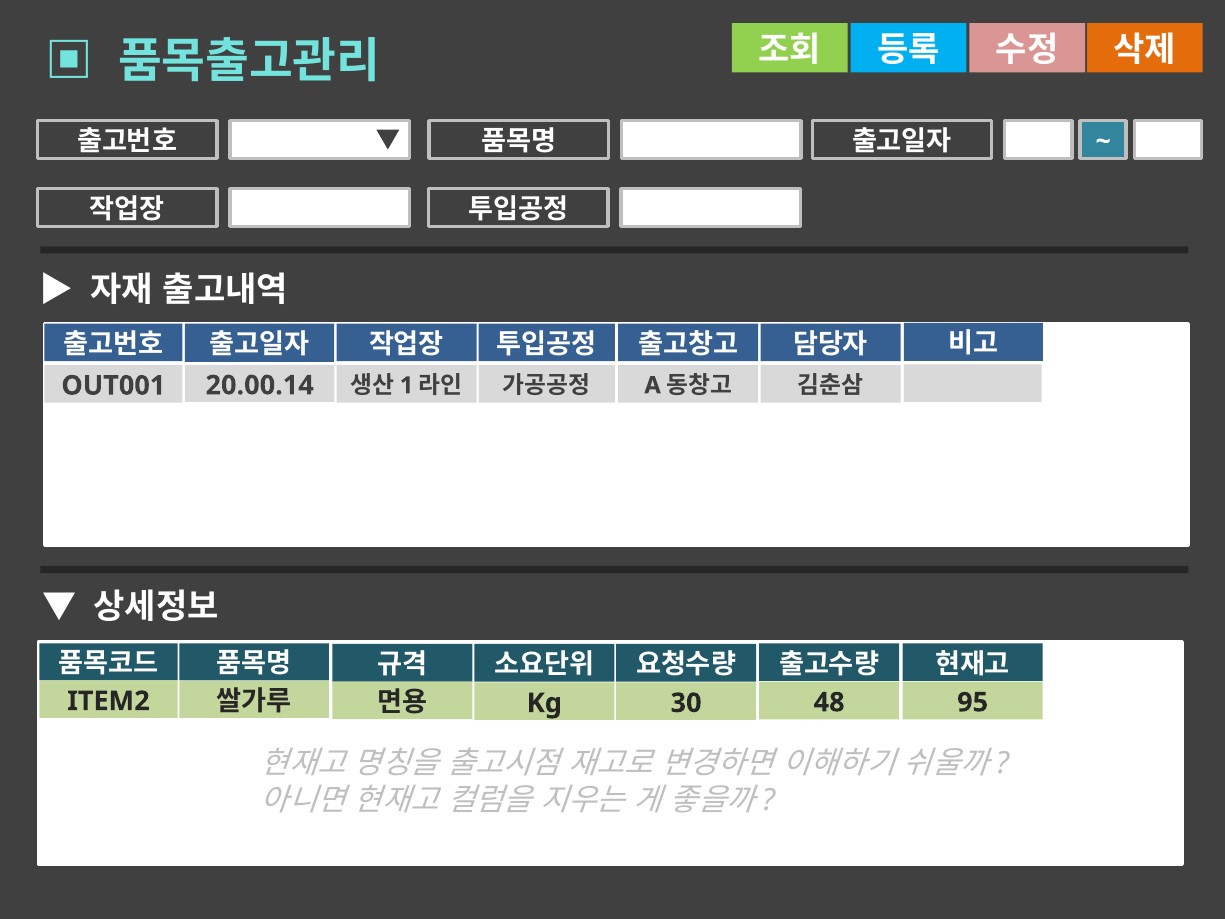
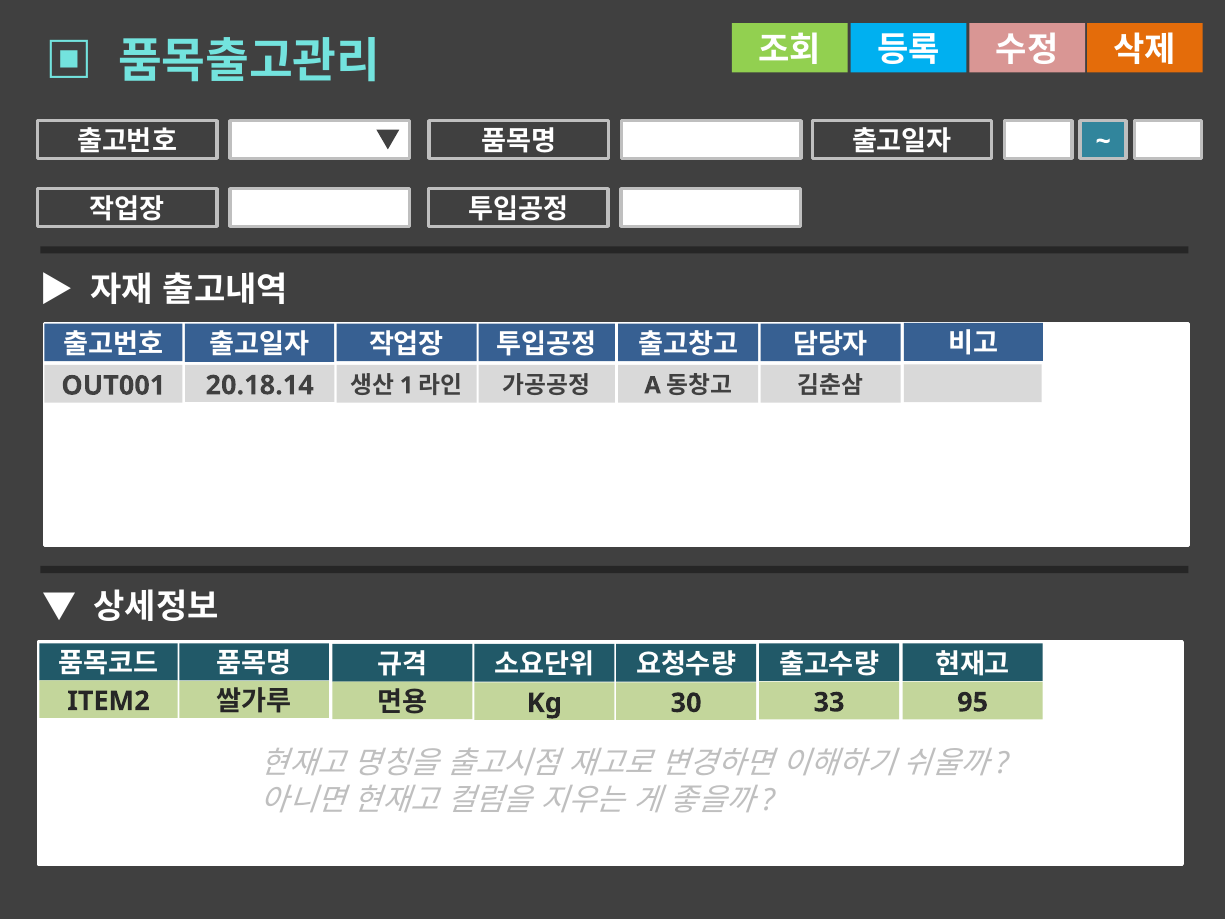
20.00.14: 20.00.14 -> 20.18.14 (260, 385)
48: 48 -> 33 (829, 702)
